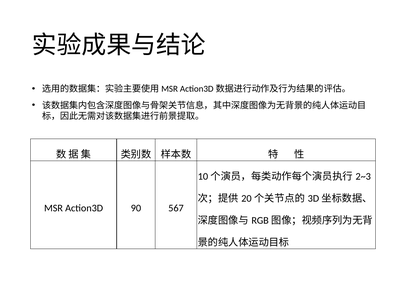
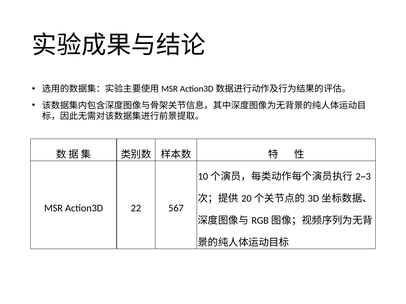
90: 90 -> 22 (136, 208)
